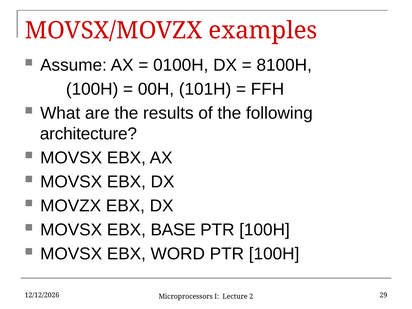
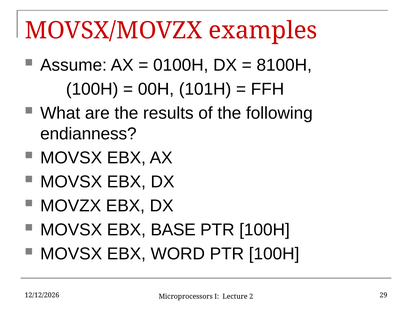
architecture: architecture -> endianness (88, 134)
